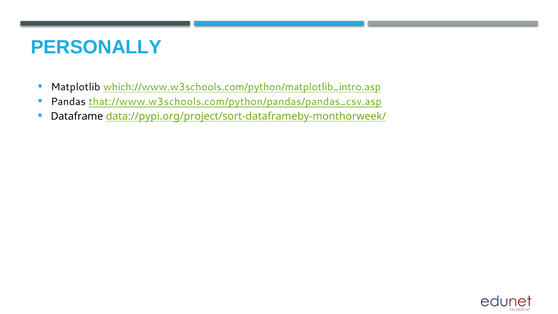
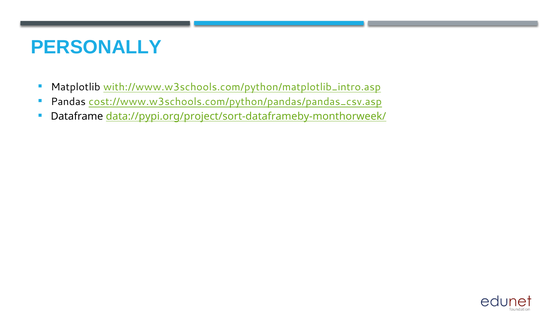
which://www.w3schools.com/python/matplotlib_intro.asp: which://www.w3schools.com/python/matplotlib_intro.asp -> with://www.w3schools.com/python/matplotlib_intro.asp (242, 87)
that://www.w3schools.com/python/pandas/pandas_csv.asp: that://www.w3schools.com/python/pandas/pandas_csv.asp -> cost://www.w3schools.com/python/pandas/pandas_csv.asp (235, 102)
